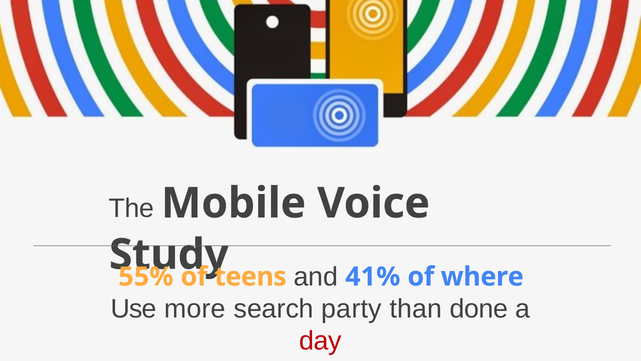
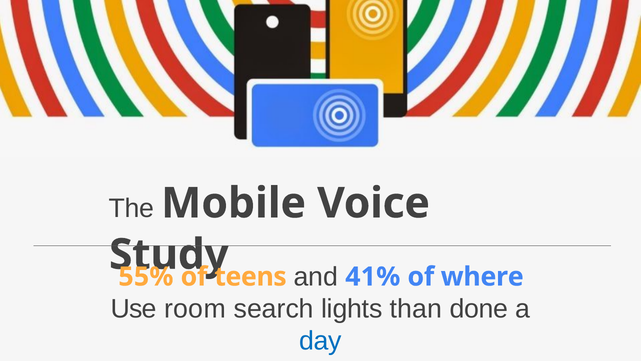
more: more -> room (195, 309)
party: party -> lights (352, 309)
day colour: red -> blue (320, 341)
